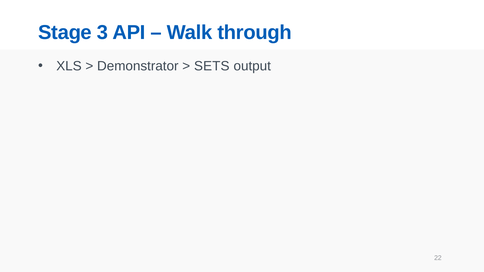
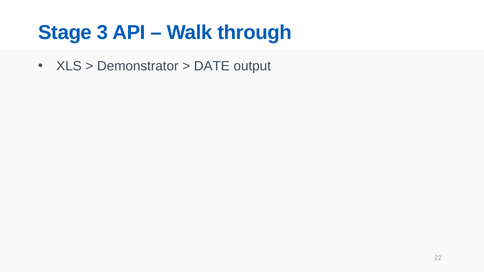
SETS: SETS -> DATE (212, 66)
